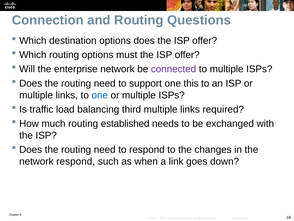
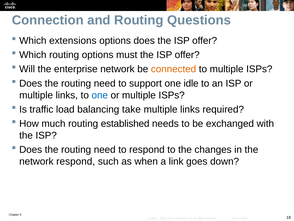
destination: destination -> extensions (73, 41)
connected colour: purple -> orange (174, 69)
this: this -> idle (191, 83)
third: third -> take (131, 109)
